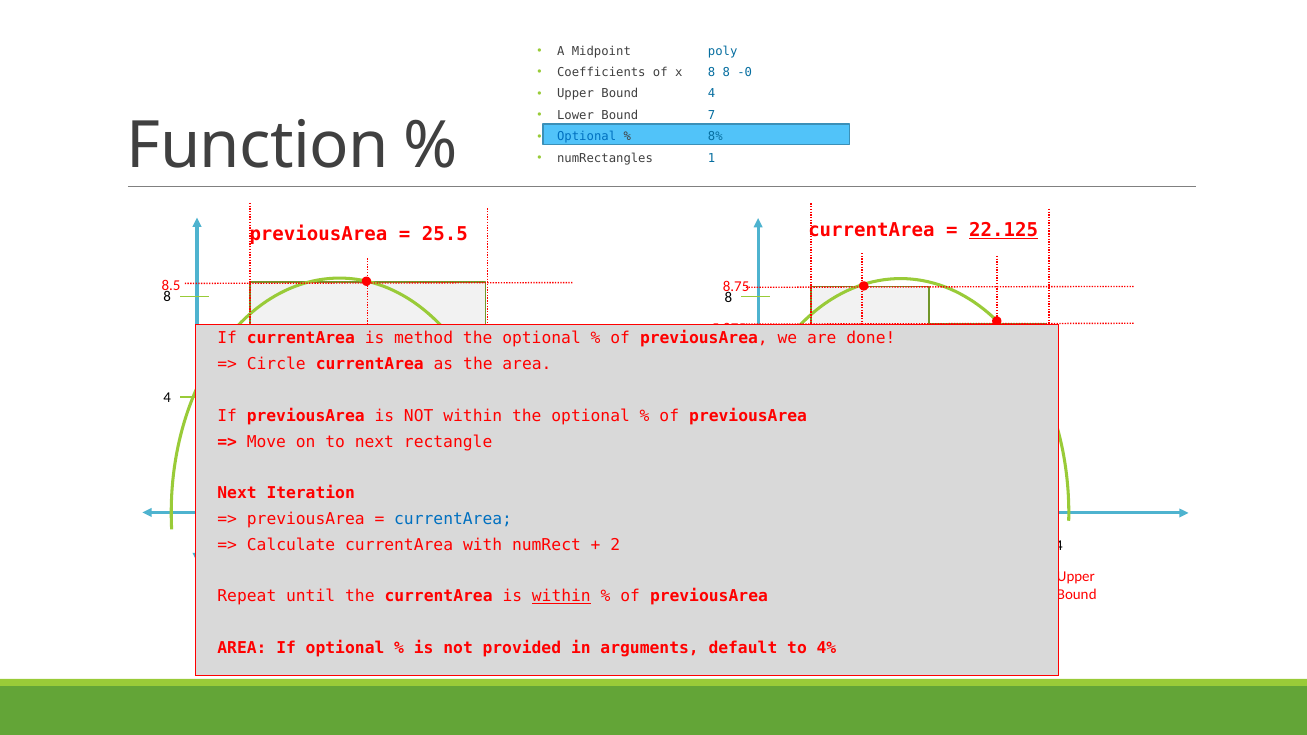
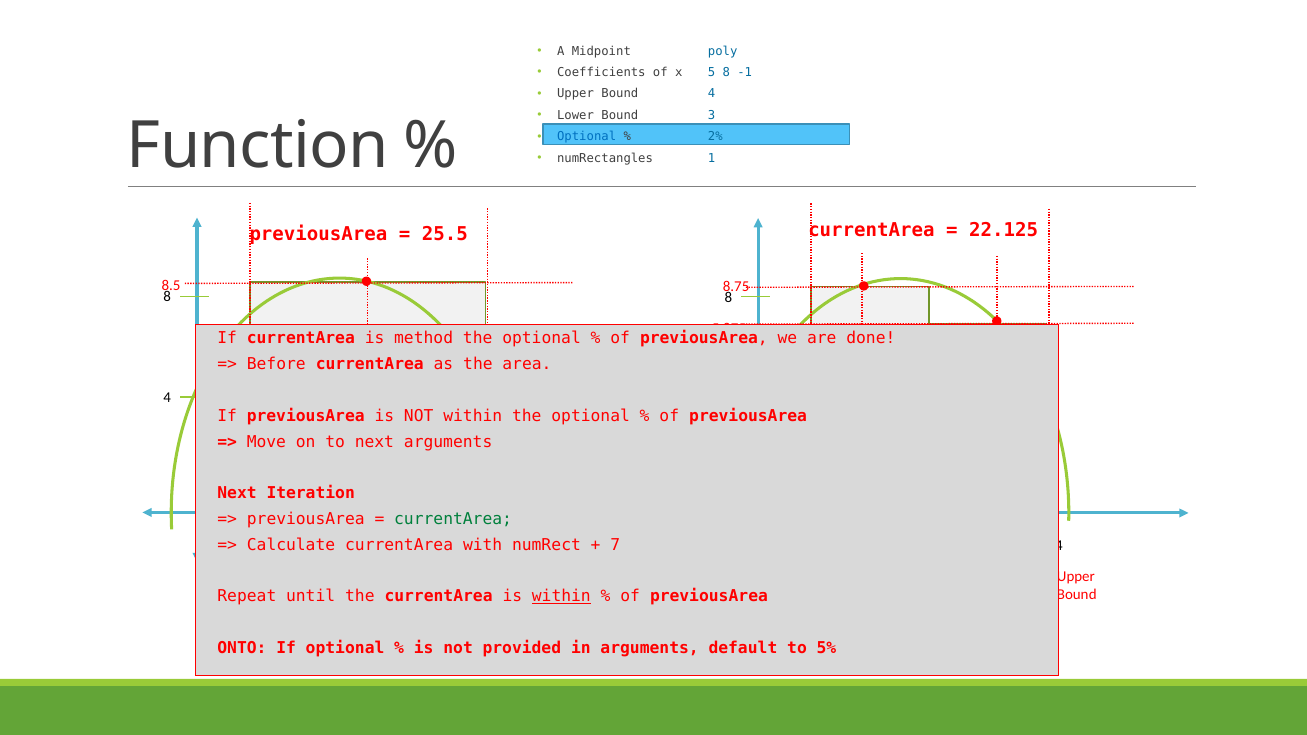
x 8: 8 -> 5 (712, 72)
-0: -0 -> -1 (745, 72)
7: 7 -> 3 (712, 115)
8%: 8% -> 2% (715, 137)
22.125 underline: present -> none (1004, 231)
Circle: Circle -> Before (276, 364)
next rectangle: rectangle -> arguments (448, 442)
currentArea colour: blue -> green (453, 519)
2: 2 -> 7 (615, 545)
AREA: AREA -> ONTO (242, 648)
4%: 4% -> 5% (826, 648)
